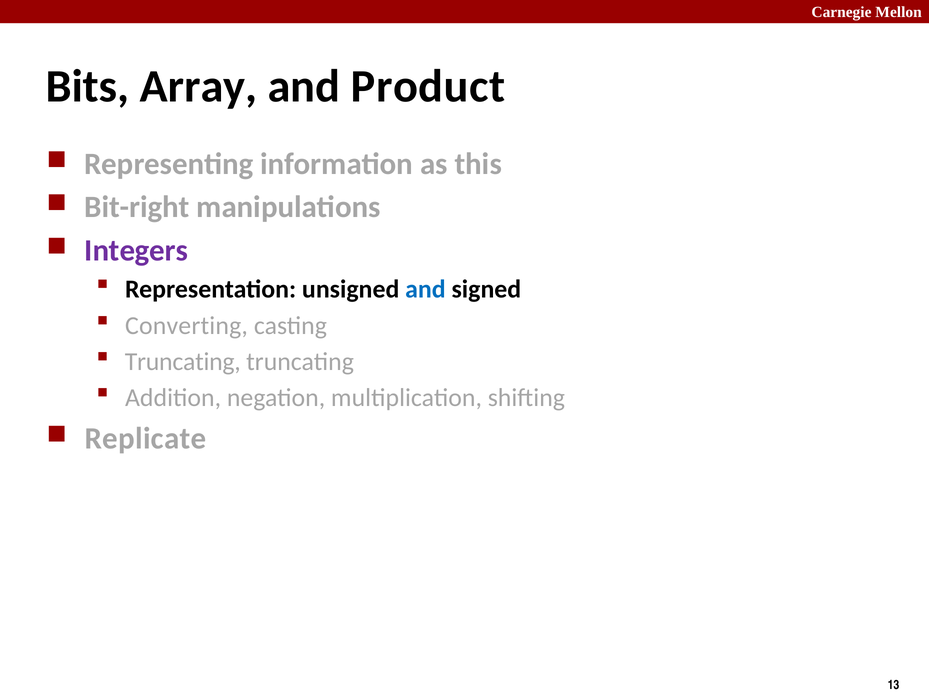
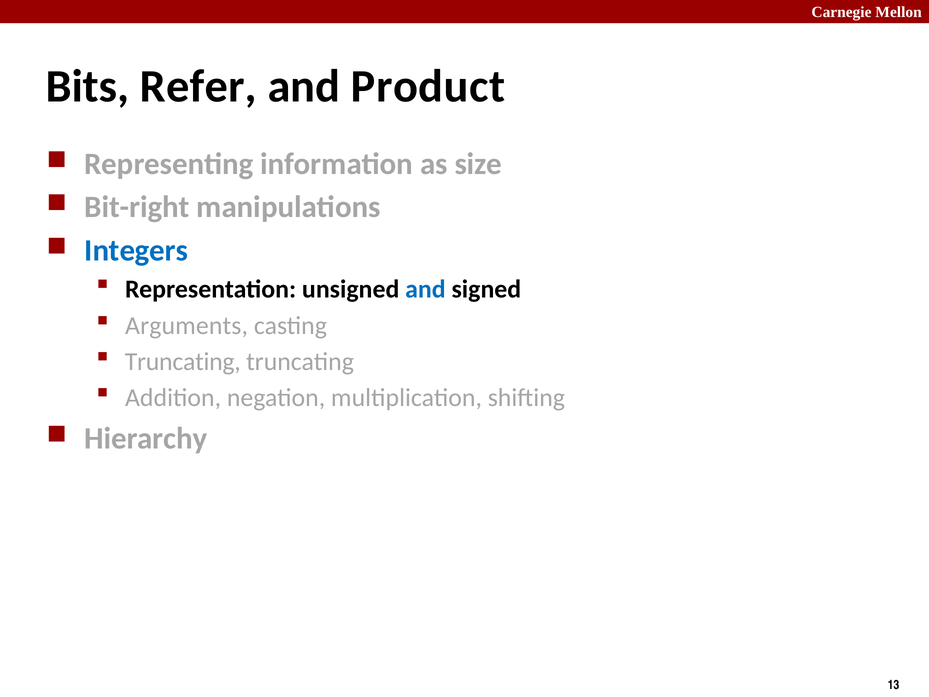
Array: Array -> Refer (198, 86)
this: this -> size (478, 164)
Integers colour: purple -> blue (136, 250)
Converting: Converting -> Arguments (187, 325)
Replicate: Replicate -> Hierarchy (146, 438)
